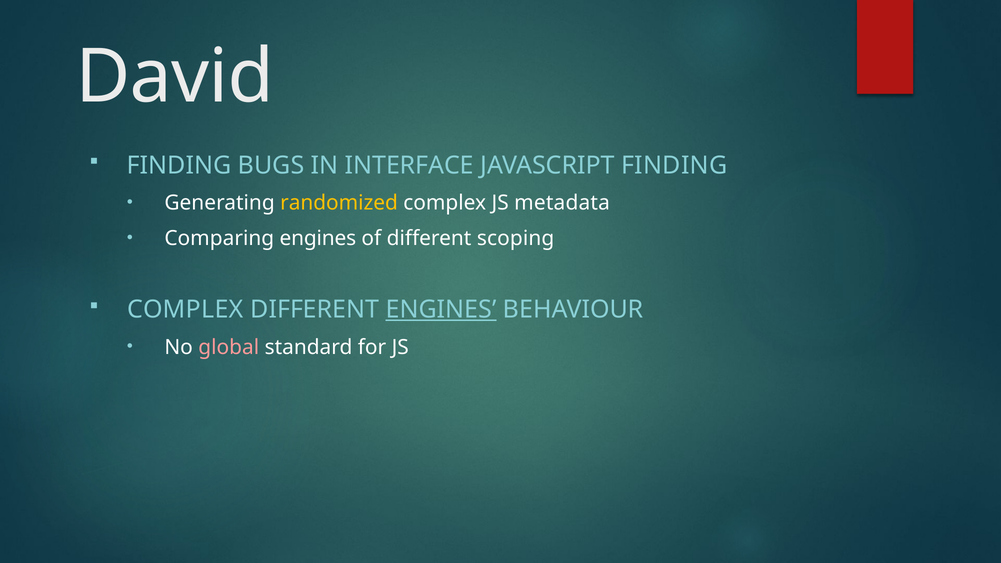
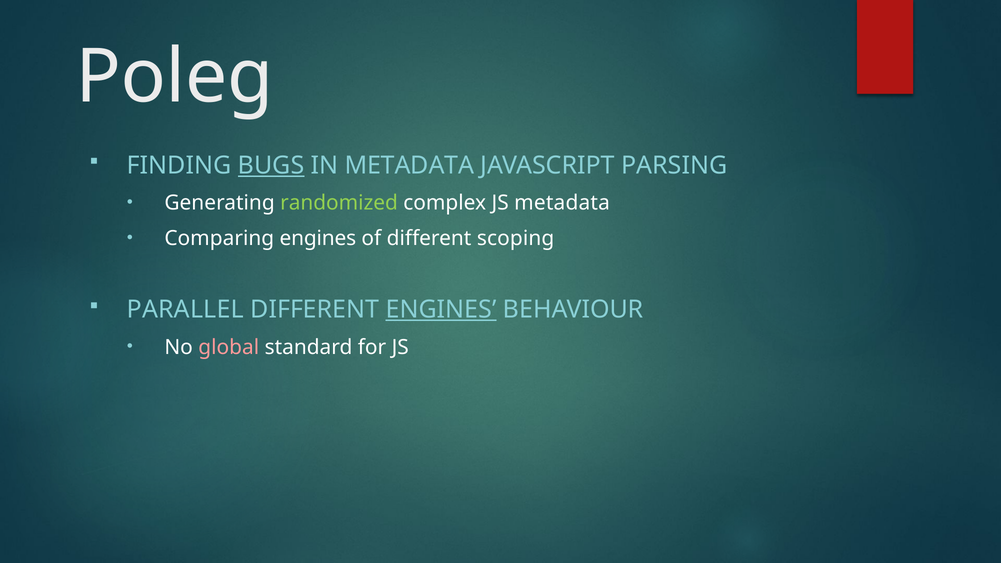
David: David -> Poleg (175, 77)
BUGS underline: none -> present (271, 165)
IN INTERFACE: INTERFACE -> METADATA (409, 165)
JAVASCRIPT FINDING: FINDING -> PARSING (674, 165)
randomized colour: yellow -> light green (339, 203)
COMPLEX: COMPLEX -> PARALLEL (185, 310)
